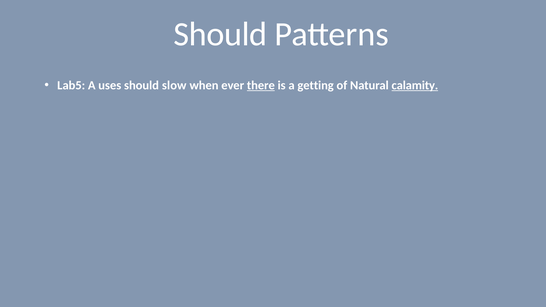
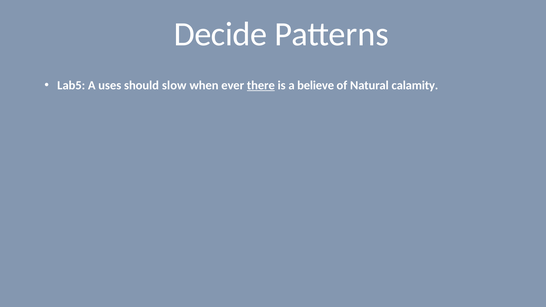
Should: Should -> Decide (220, 34)
getting: getting -> believe (316, 85)
calamity underline: present -> none (415, 85)
